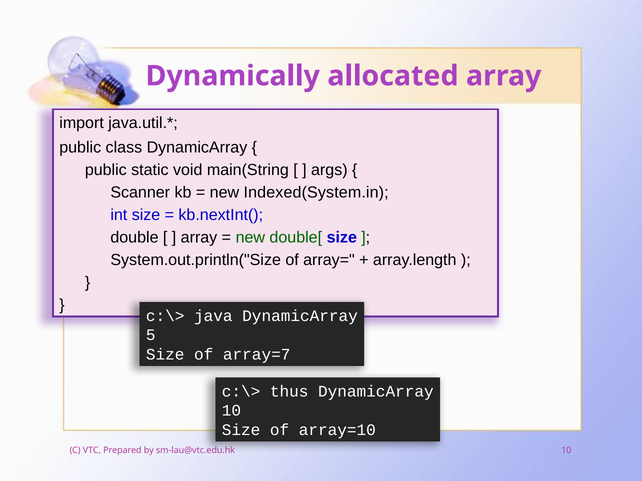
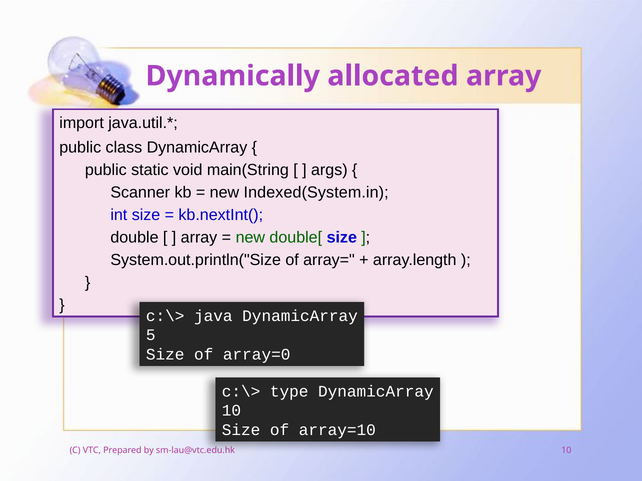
array=7: array=7 -> array=0 (257, 355)
thus: thus -> type (289, 392)
